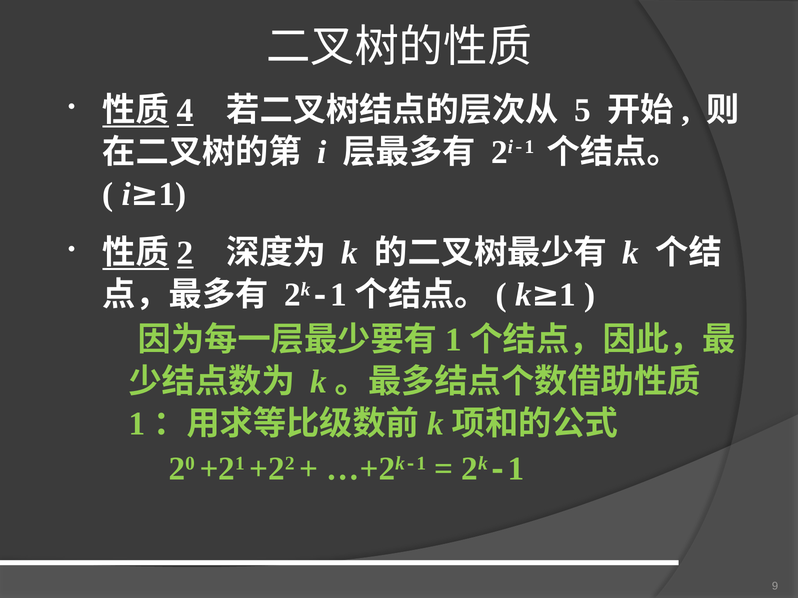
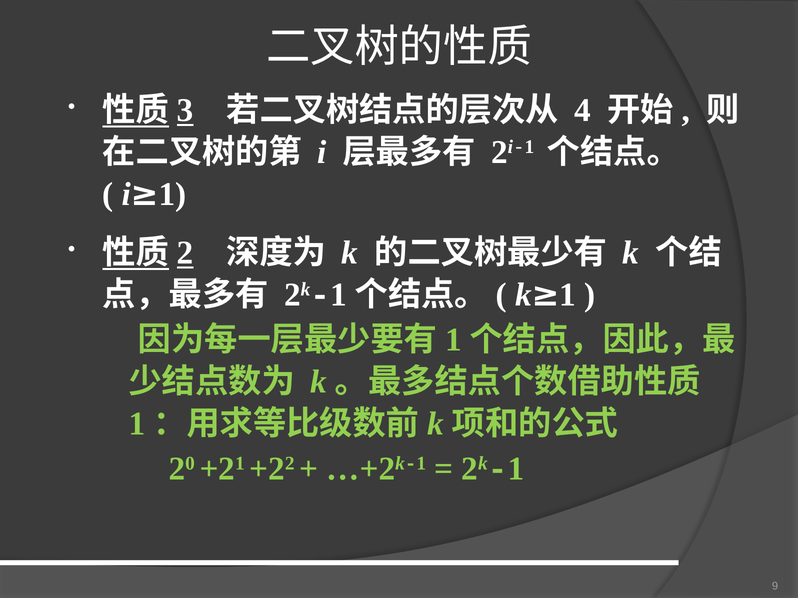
4: 4 -> 3 (185, 111)
5: 5 -> 4 (583, 111)
